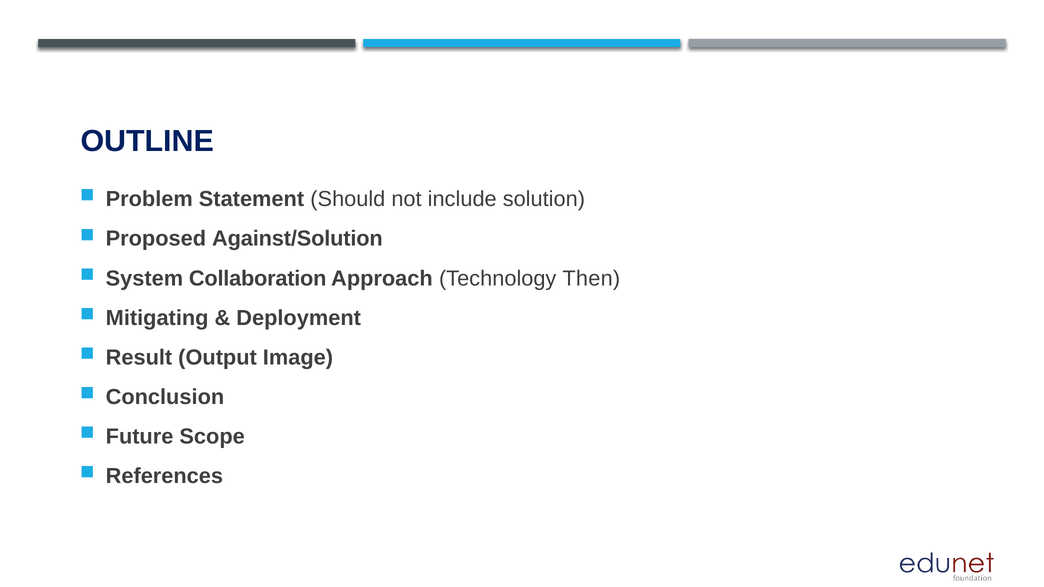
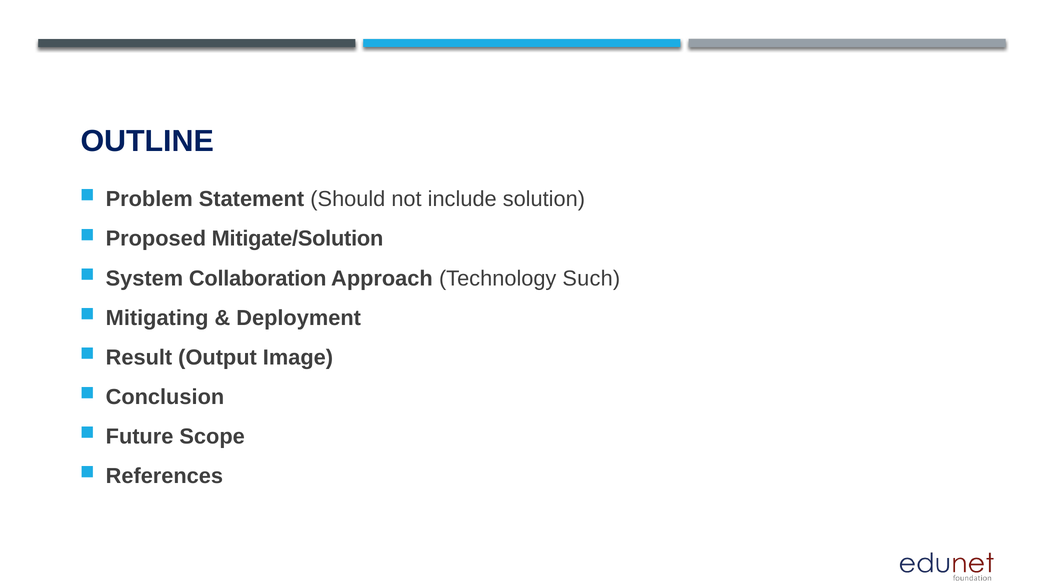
Against/Solution: Against/Solution -> Mitigate/Solution (297, 239)
Then: Then -> Such (591, 278)
